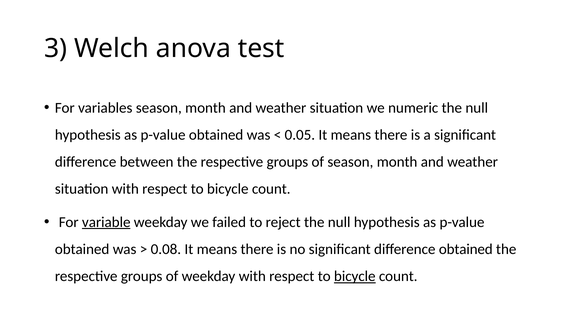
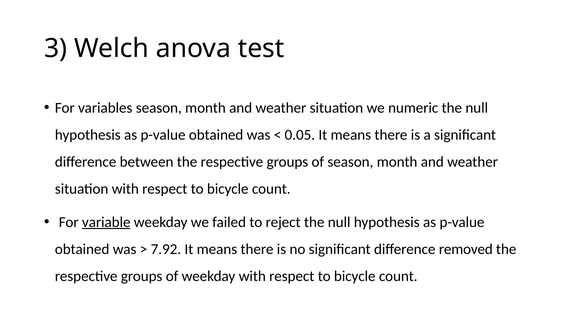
0.08: 0.08 -> 7.92 (166, 249)
difference obtained: obtained -> removed (466, 249)
bicycle underline: present -> none (355, 276)
